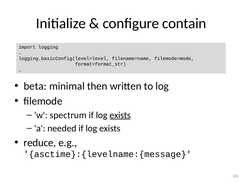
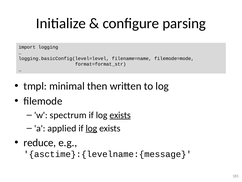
contain: contain -> parsing (184, 23)
beta: beta -> tmpl (35, 86)
needed: needed -> applied (62, 128)
log underline: none -> present (91, 128)
